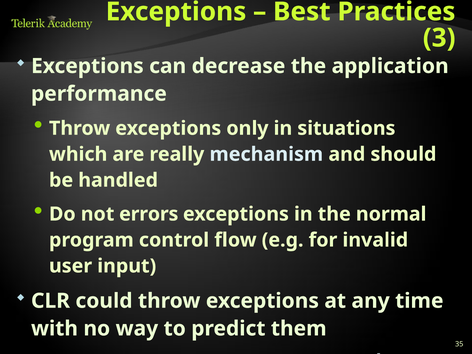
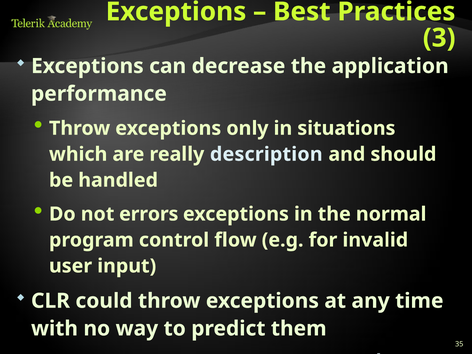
mechanism: mechanism -> description (266, 154)
